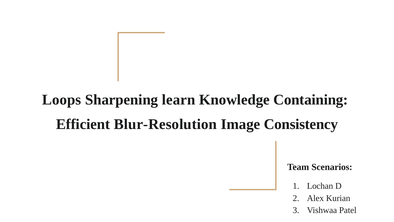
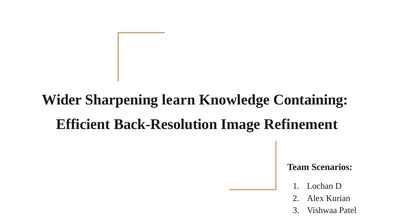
Loops: Loops -> Wider (62, 100)
Blur-Resolution: Blur-Resolution -> Back-Resolution (166, 124)
Consistency: Consistency -> Refinement (301, 124)
